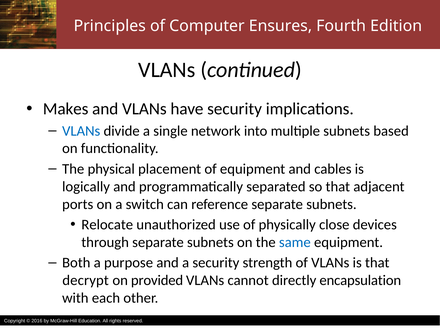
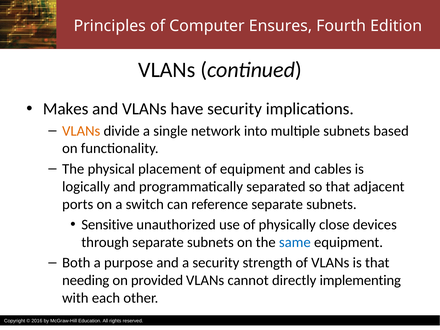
VLANs colour: blue -> orange (81, 131)
Relocate: Relocate -> Sensitive (107, 225)
decrypt: decrypt -> needing (86, 280)
encapsulation: encapsulation -> implementing (360, 280)
